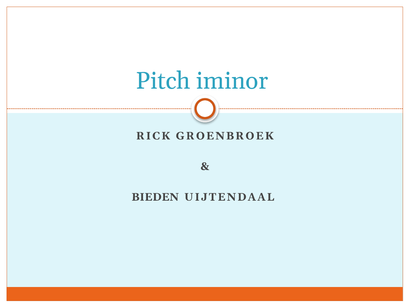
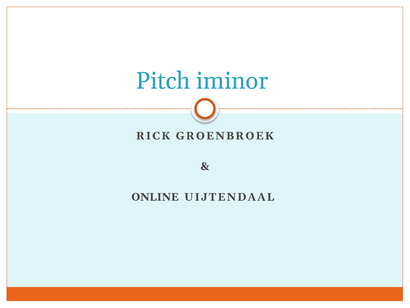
BIEDEN: BIEDEN -> ONLINE (155, 197)
